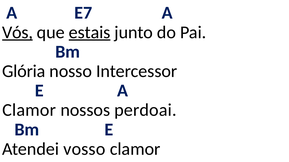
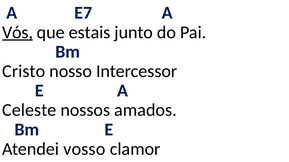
estais underline: present -> none (90, 32)
Glória: Glória -> Cristo (24, 71)
Clamor: Clamor -> Celeste (29, 110)
perdoai: perdoai -> amados (145, 110)
